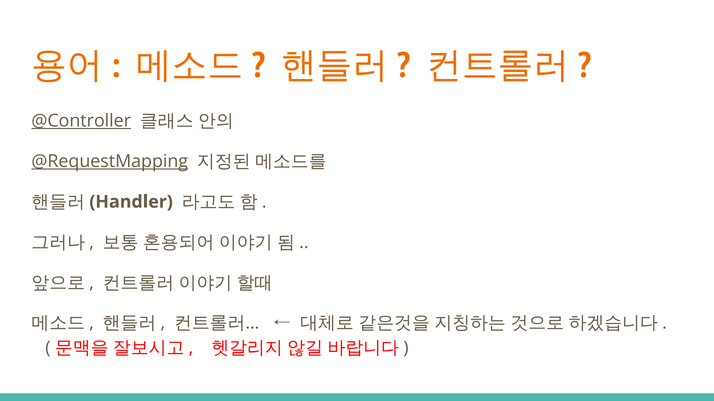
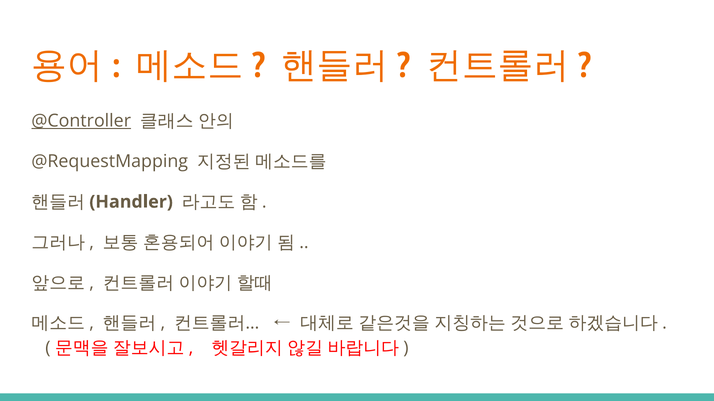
@RequestMapping underline: present -> none (110, 162)
